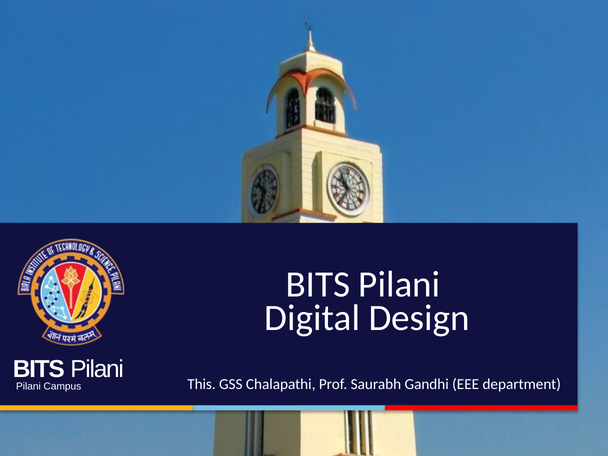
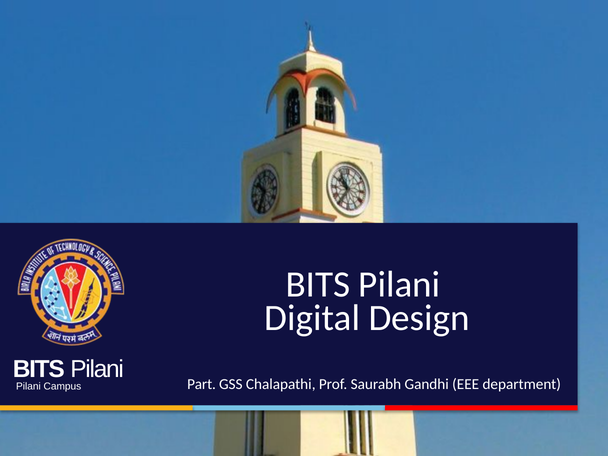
This: This -> Part (202, 384)
